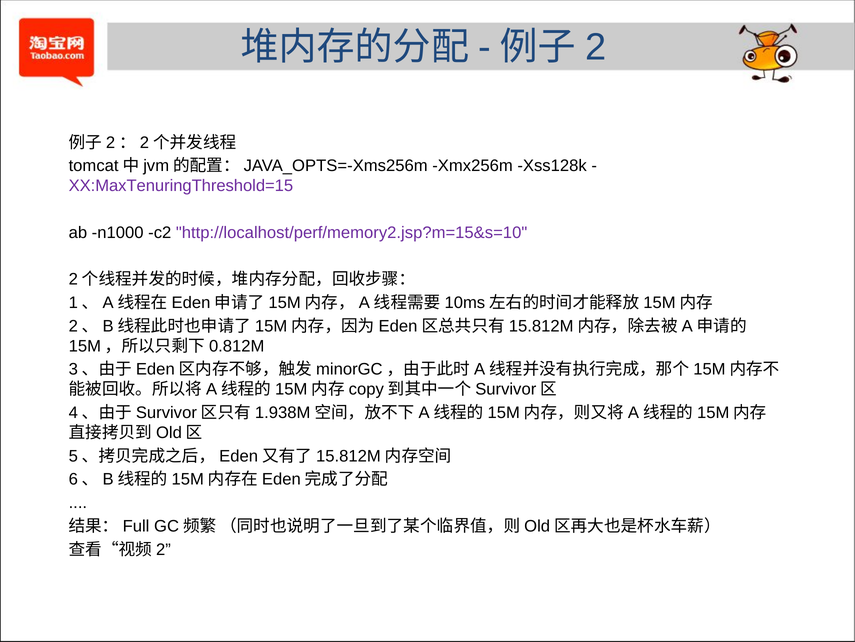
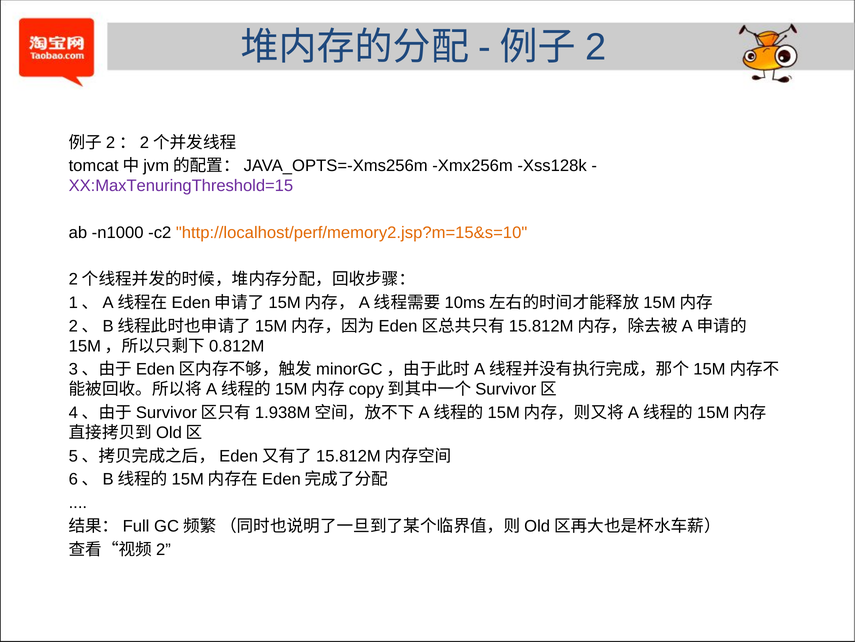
http://localhost/perf/memory2.jsp?m=15&s=10 colour: purple -> orange (352, 232)
